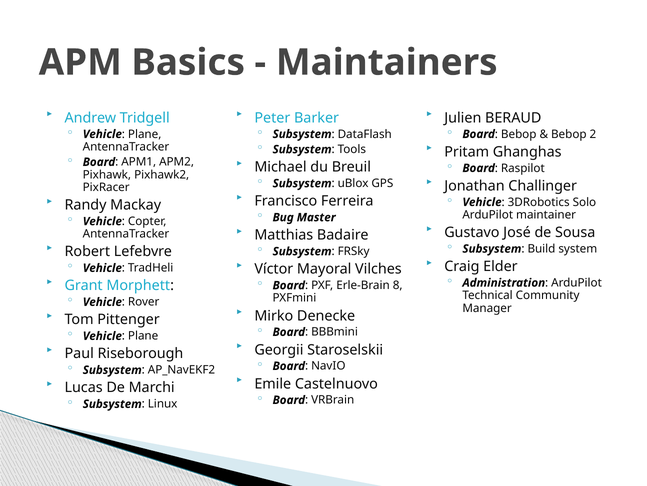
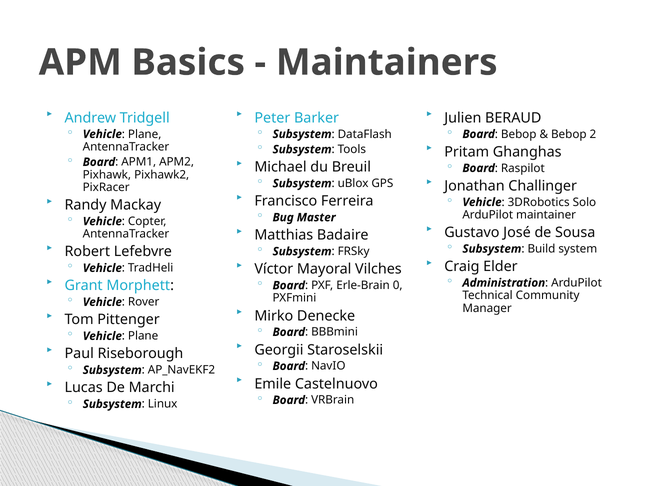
8: 8 -> 0 (398, 285)
